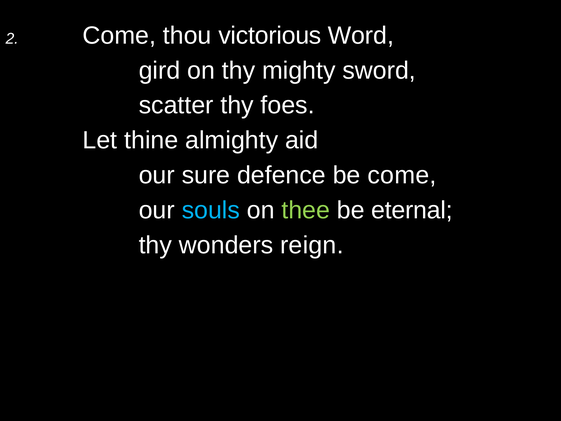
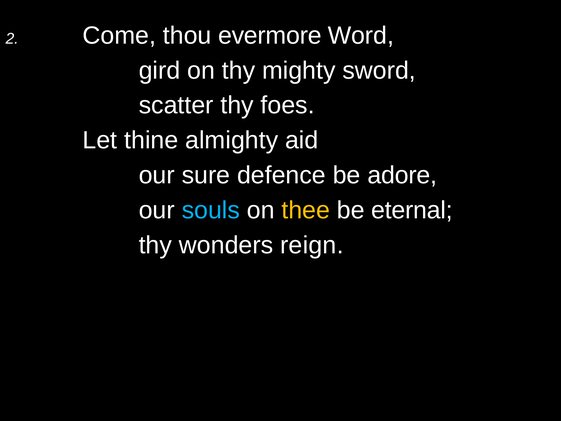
victorious: victorious -> evermore (270, 35)
be come: come -> adore (402, 175)
thee colour: light green -> yellow (306, 210)
